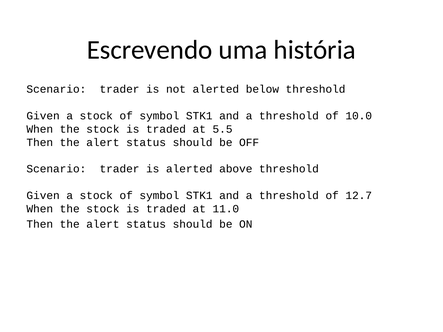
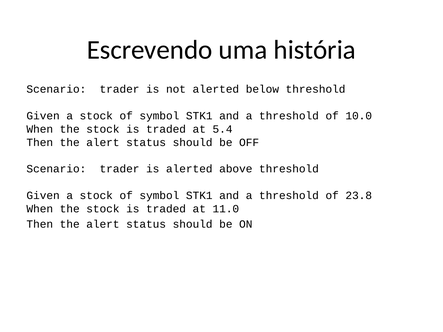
5.5: 5.5 -> 5.4 (223, 129)
12.7: 12.7 -> 23.8 (359, 196)
